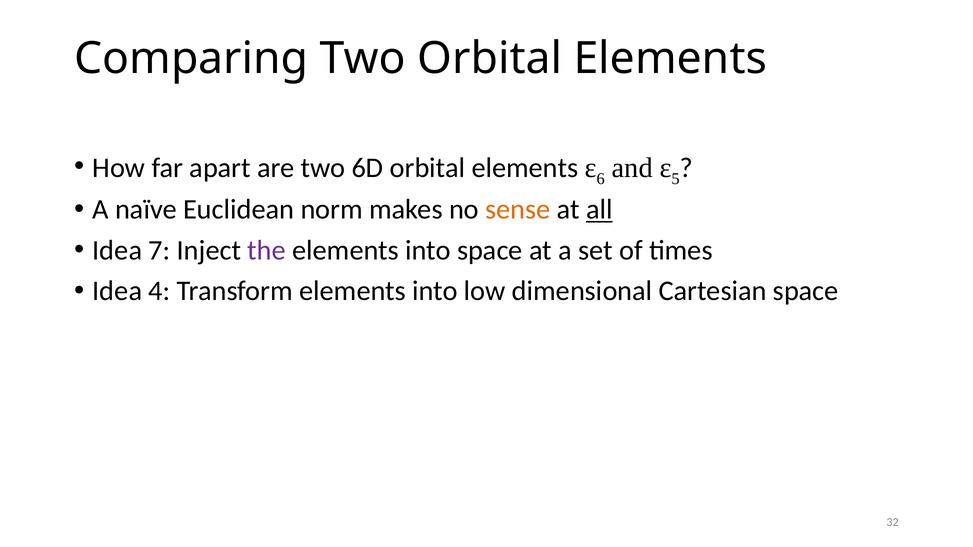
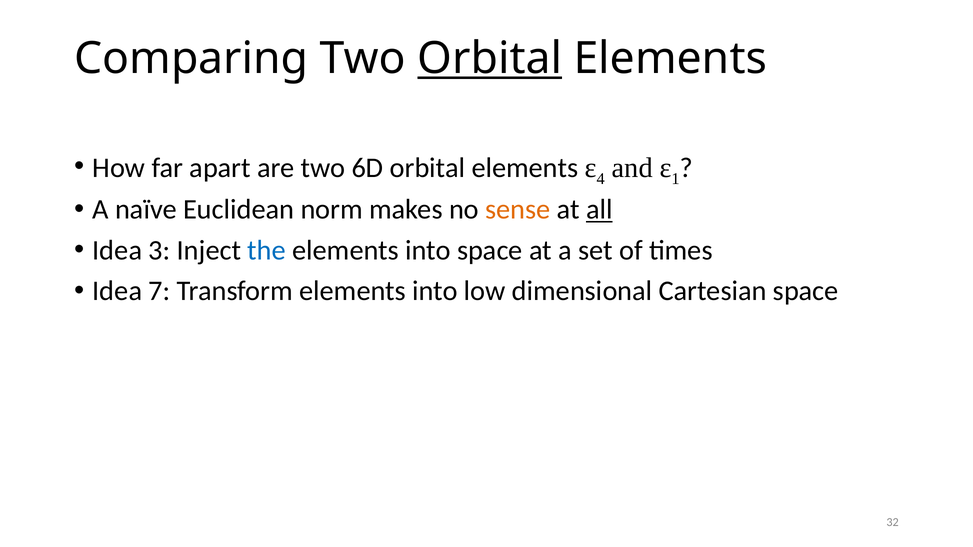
Orbital underline: none -> present (490, 59)
6: 6 -> 4 (601, 179)
5: 5 -> 1 (676, 179)
7: 7 -> 3 (159, 250)
the colour: purple -> blue (267, 250)
4: 4 -> 7 (159, 291)
